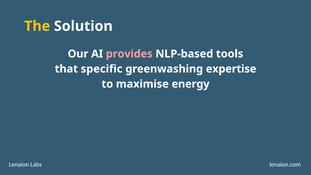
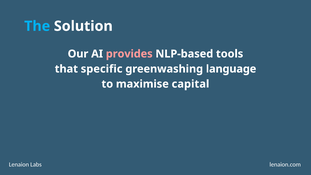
The colour: yellow -> light blue (37, 26)
expertise: expertise -> language (231, 69)
energy: energy -> capital (190, 84)
